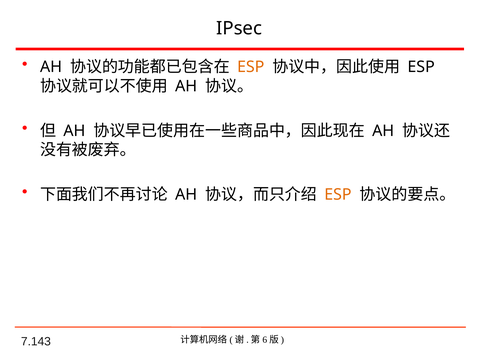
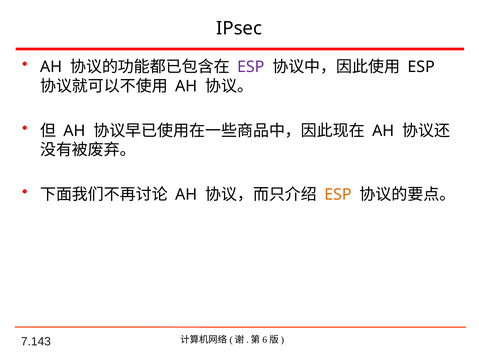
ESP colour: orange -> purple (251, 67)
